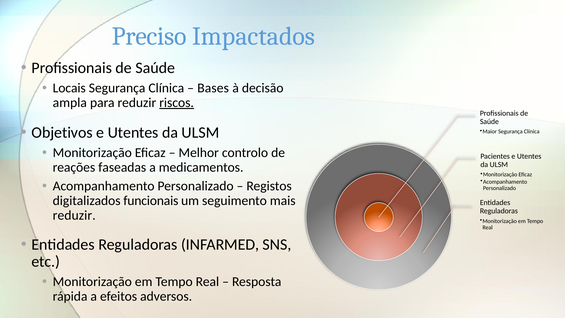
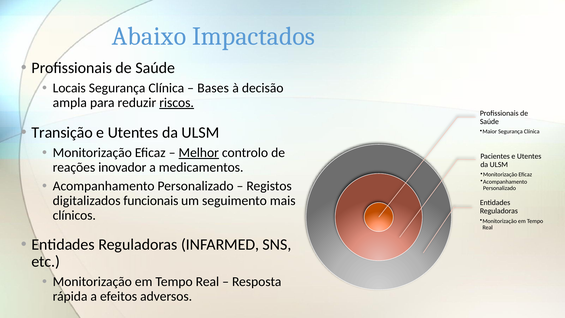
Preciso: Preciso -> Abaixo (149, 36)
Objetivos: Objetivos -> Transição (62, 132)
Melhor underline: none -> present (199, 153)
faseadas: faseadas -> inovador (122, 167)
reduzir: reduzir -> clínicos (74, 215)
